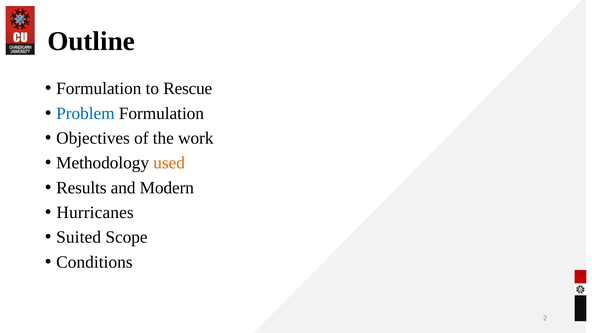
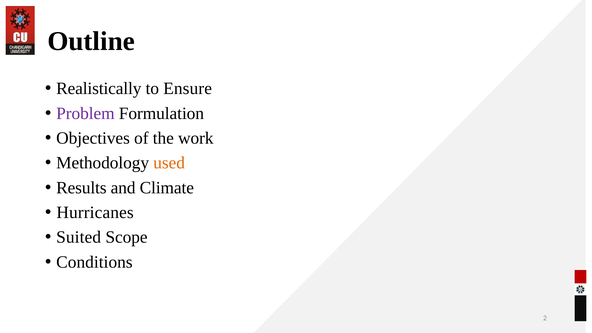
Formulation: Formulation -> Realistically (99, 89)
Rescue: Rescue -> Ensure (188, 89)
Problem colour: blue -> purple (85, 113)
Modern: Modern -> Climate (167, 188)
